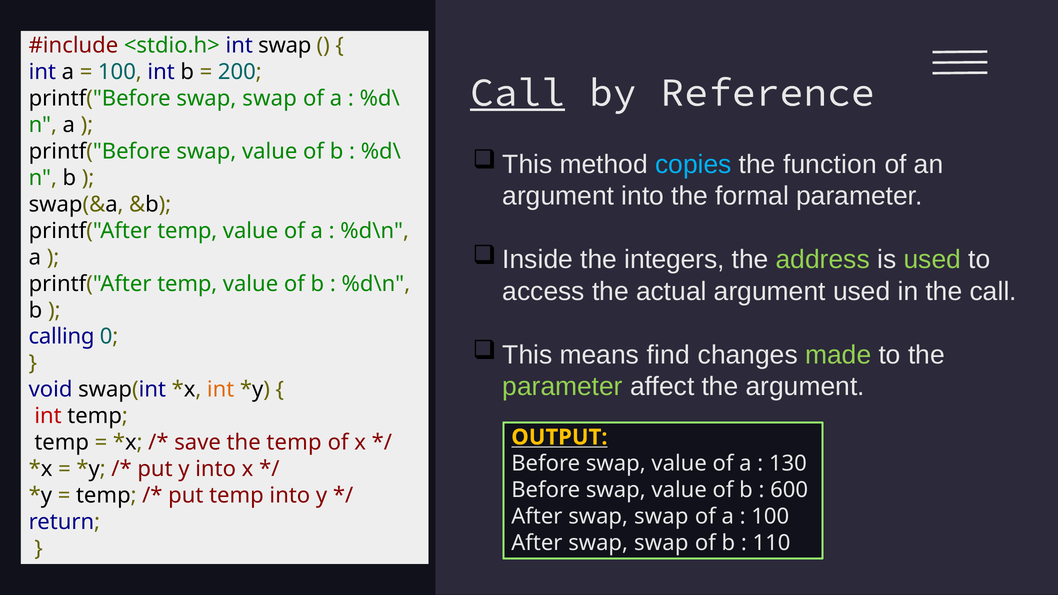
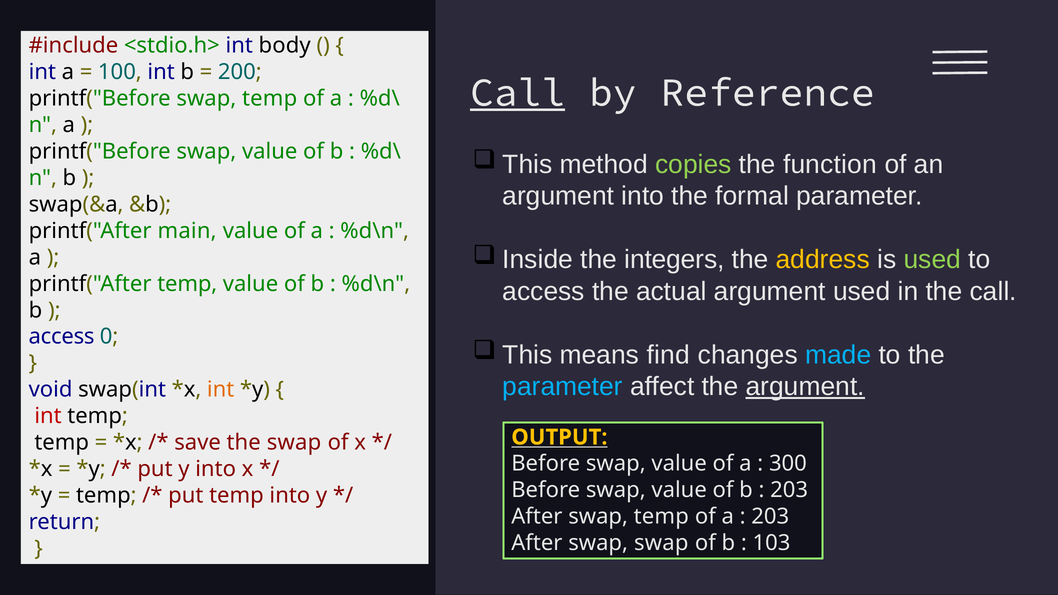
int swap: swap -> body (285, 46)
printf("Before swap swap: swap -> temp (270, 99)
copies colour: light blue -> light green (693, 164)
temp: temp -> main (187, 231)
address colour: light green -> yellow (823, 260)
calling: calling -> access (62, 337)
made colour: light green -> light blue (838, 355)
parameter colour: light green -> light blue (563, 387)
argument underline: none -> present (805, 387)
the temp: temp -> swap (294, 443)
130: 130 -> 300 (788, 464)
600: 600 -> 203 (789, 490)
swap: swap -> temp (661, 517)
100: 100 -> 203 (770, 517)
110: 110 -> 103 (771, 543)
